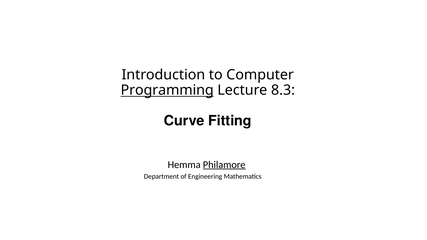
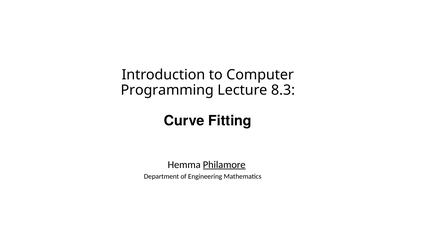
Programming underline: present -> none (167, 90)
